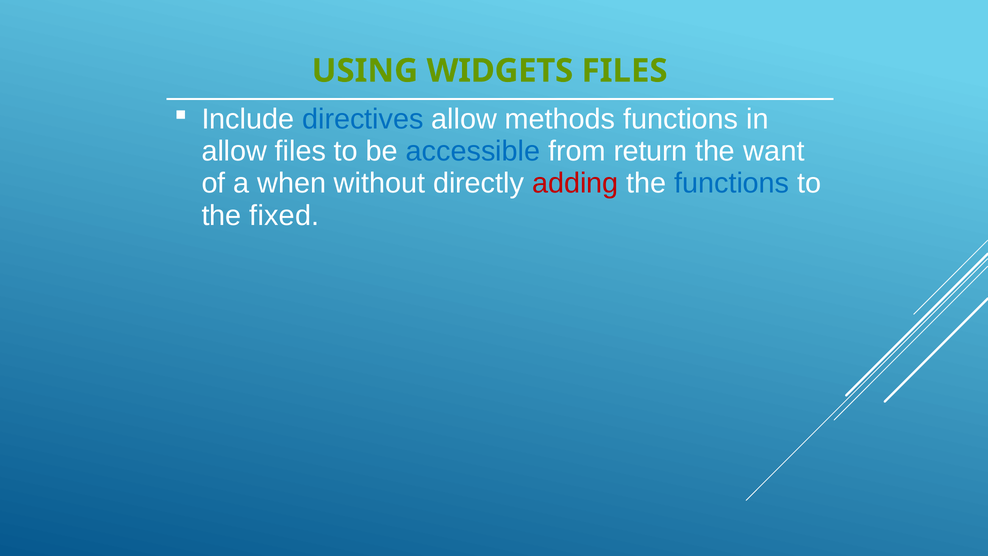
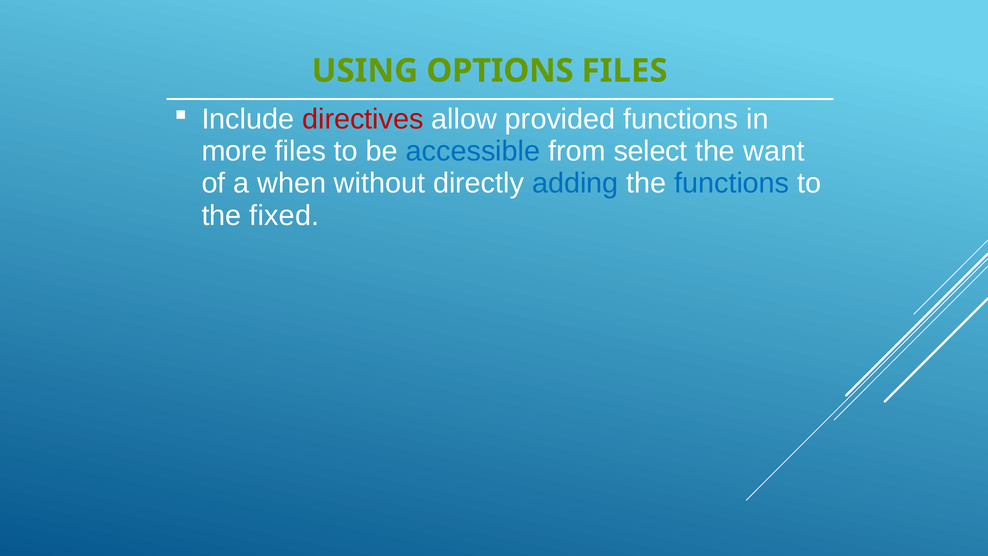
WIDGETS: WIDGETS -> OPTIONS (500, 71)
directives colour: blue -> red (363, 119)
methods: methods -> provided (560, 119)
allow: allow -> more (234, 151)
return: return -> select (650, 151)
adding colour: red -> blue (575, 183)
